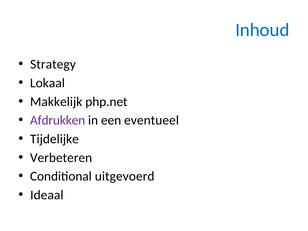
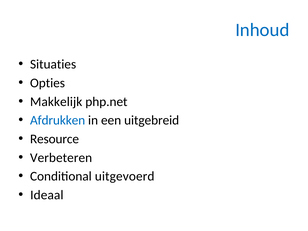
Strategy: Strategy -> Situaties (53, 64)
Lokaal: Lokaal -> Opties (48, 83)
Afdrukken colour: purple -> blue (58, 120)
eventueel: eventueel -> uitgebreid (152, 120)
Tijdelijke: Tijdelijke -> Resource (55, 139)
